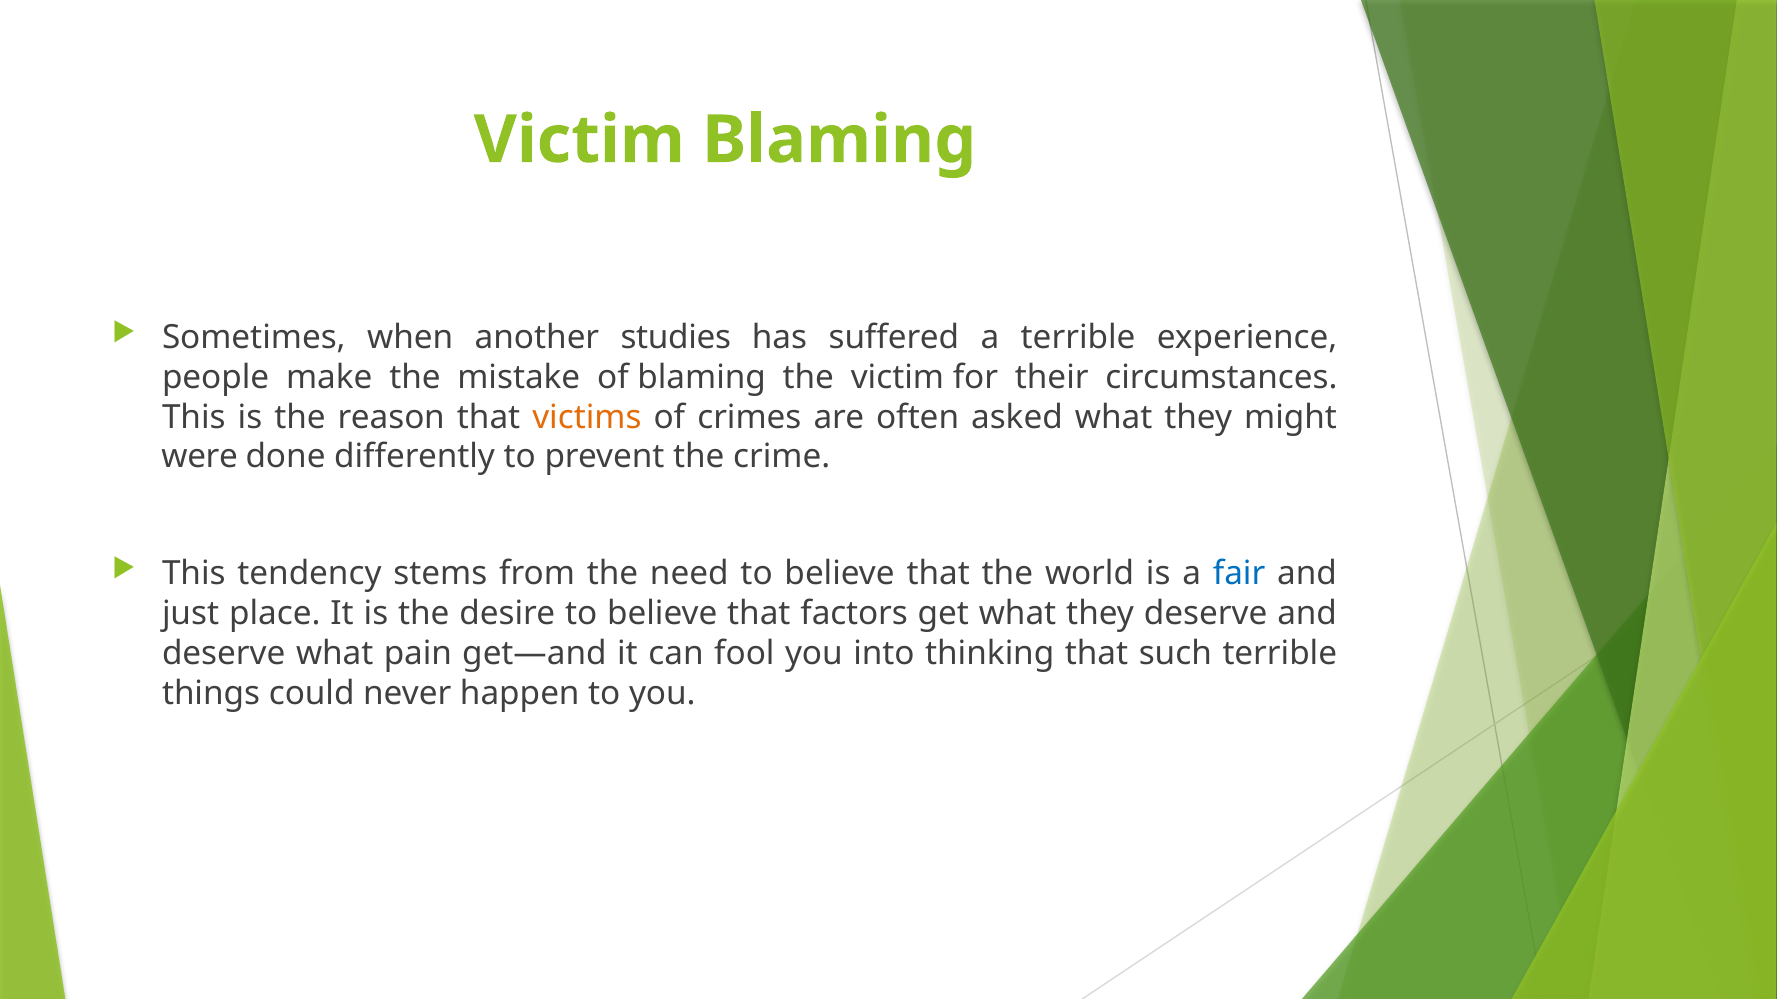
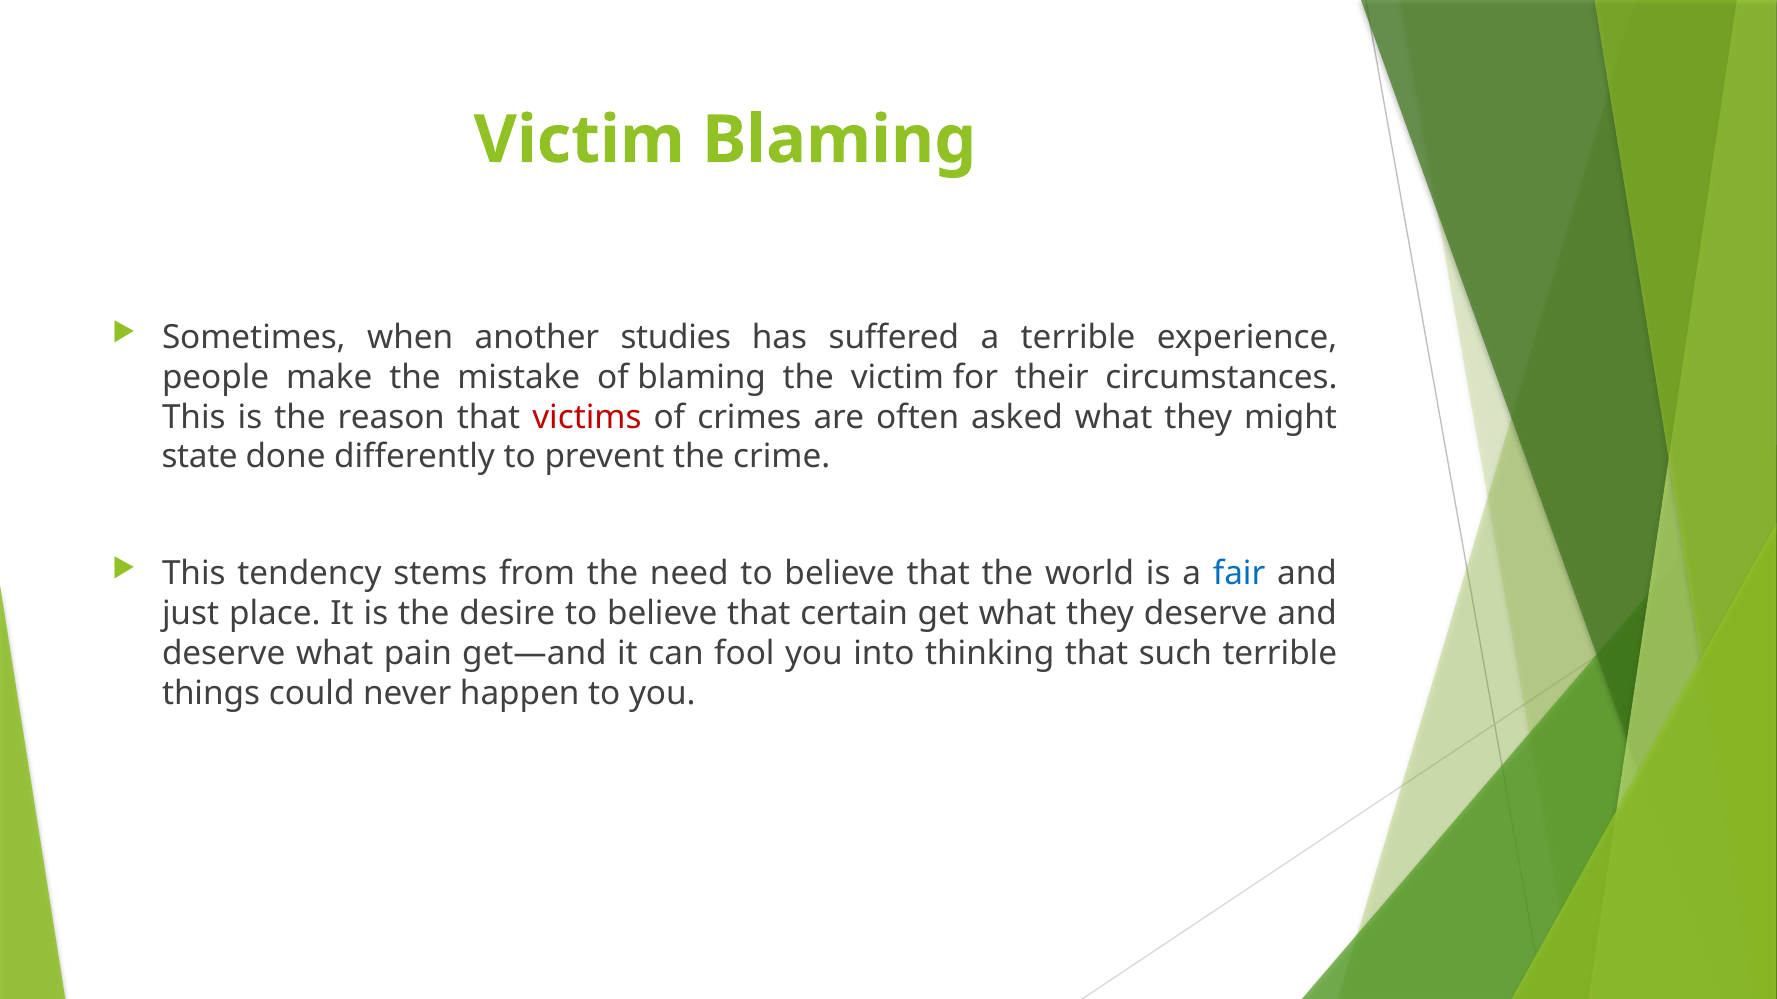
victims colour: orange -> red (587, 417)
were: were -> state (200, 457)
factors: factors -> certain (854, 614)
